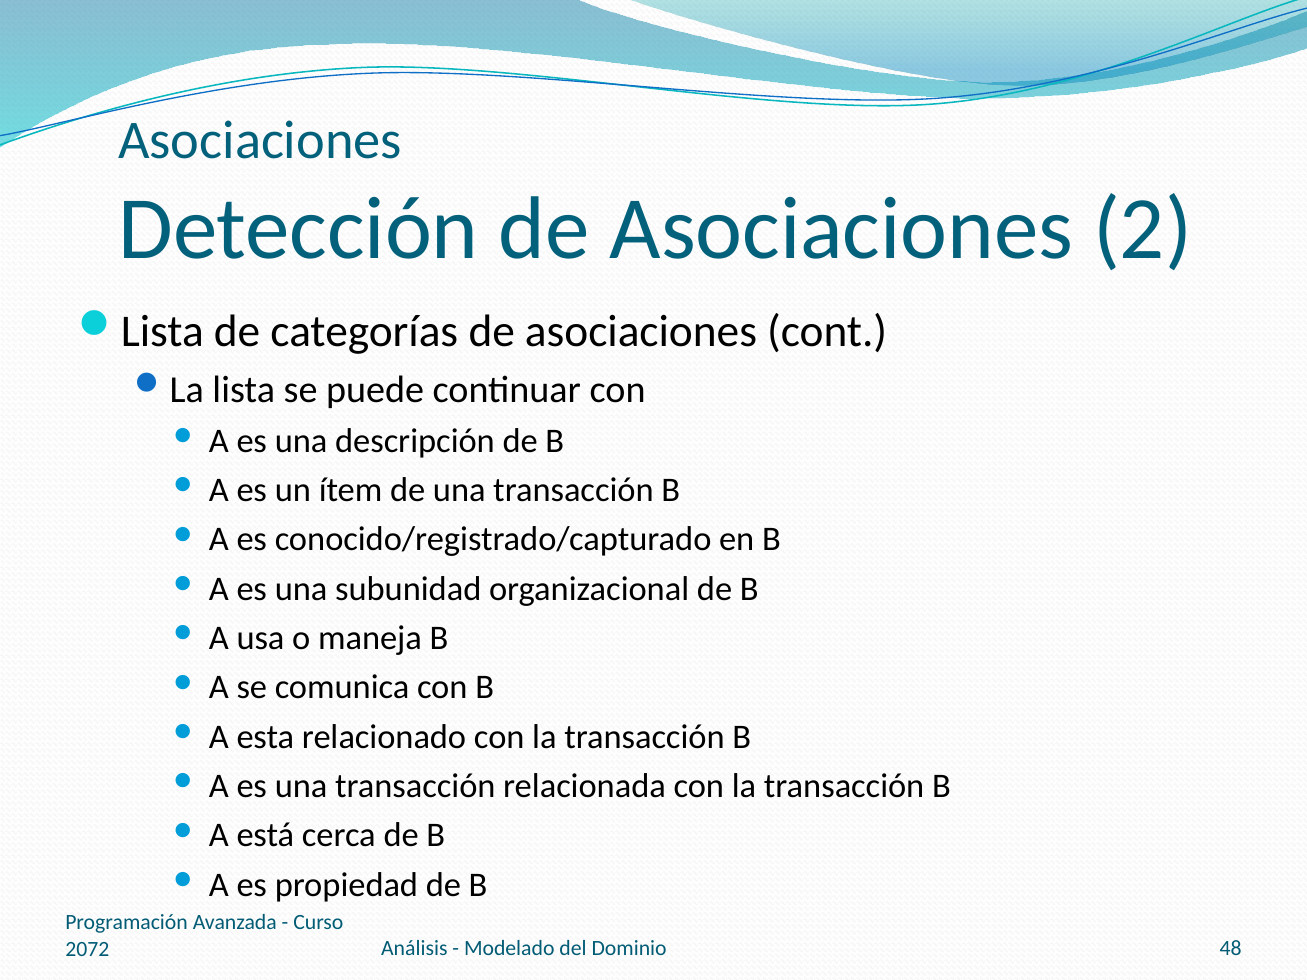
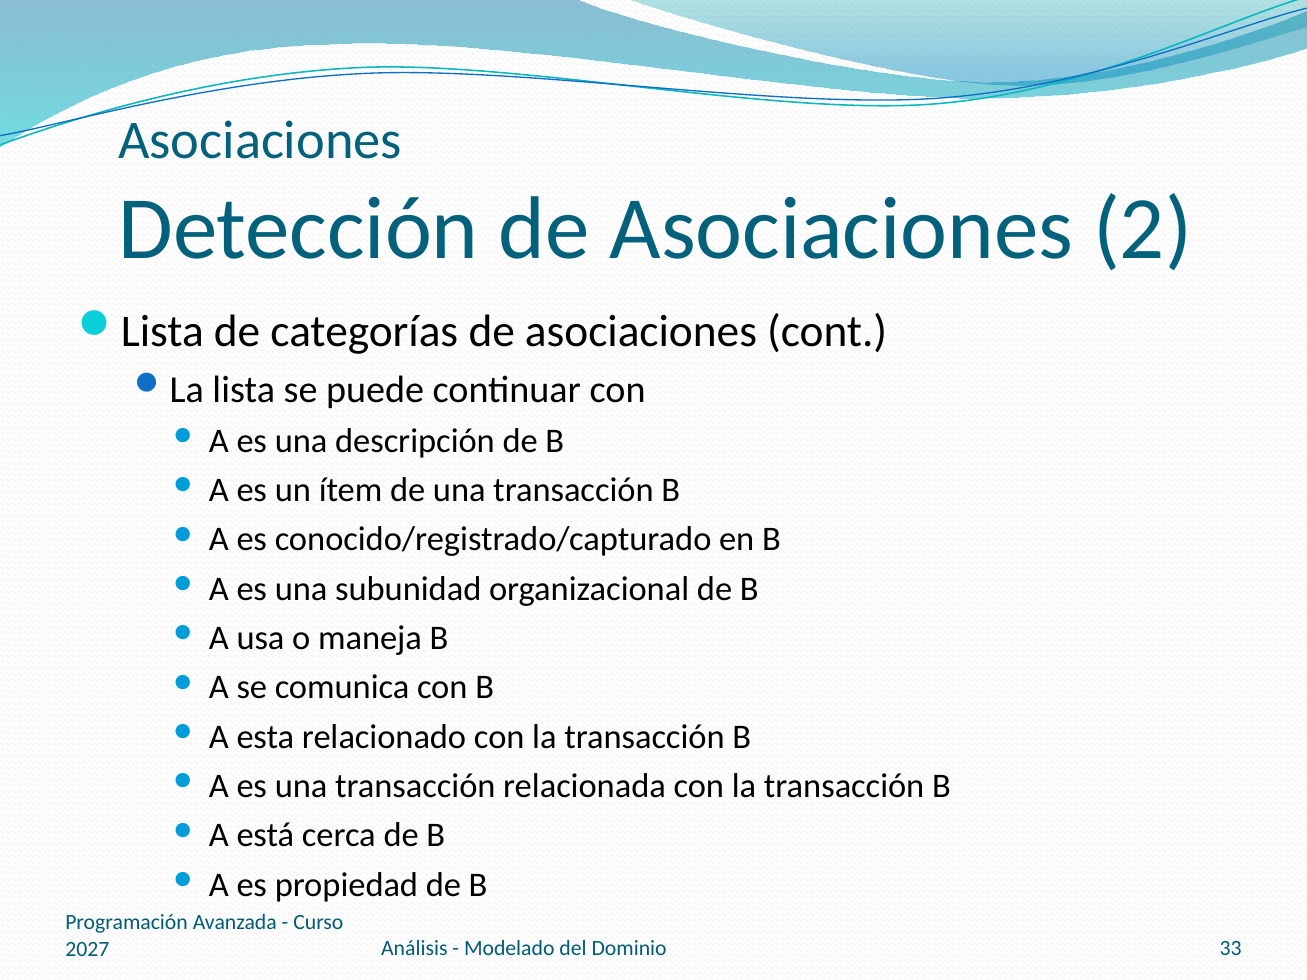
48: 48 -> 33 (1231, 949)
2072: 2072 -> 2027 (87, 949)
